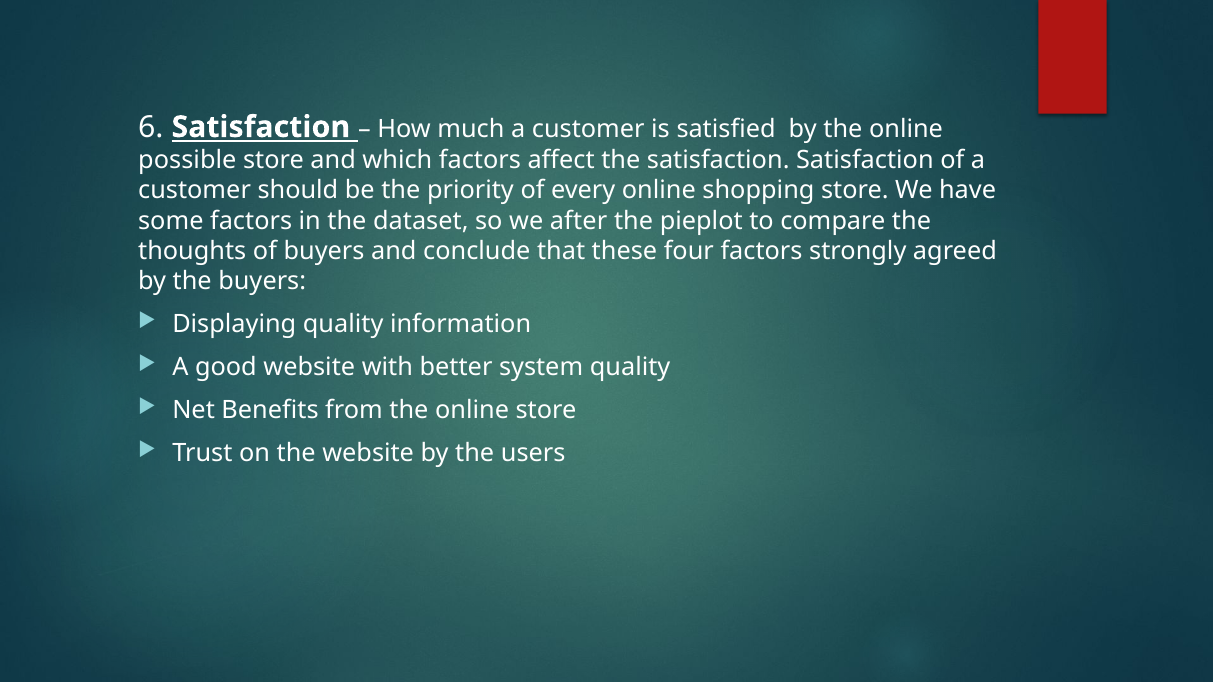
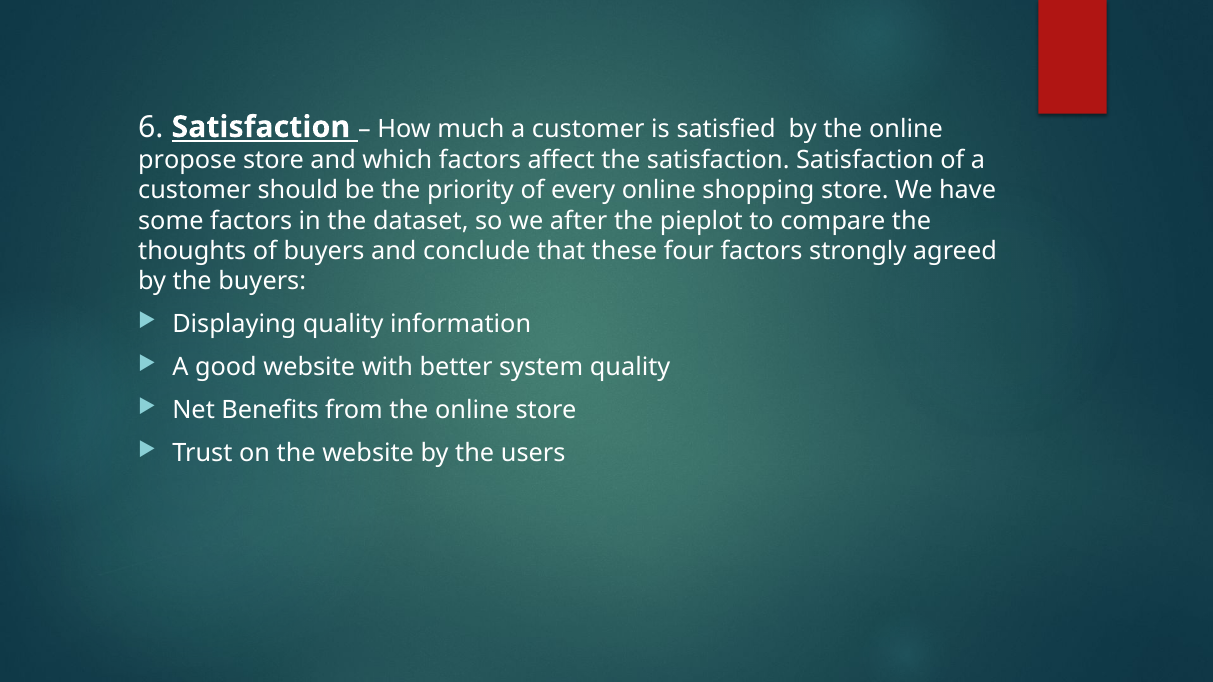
possible: possible -> propose (187, 160)
